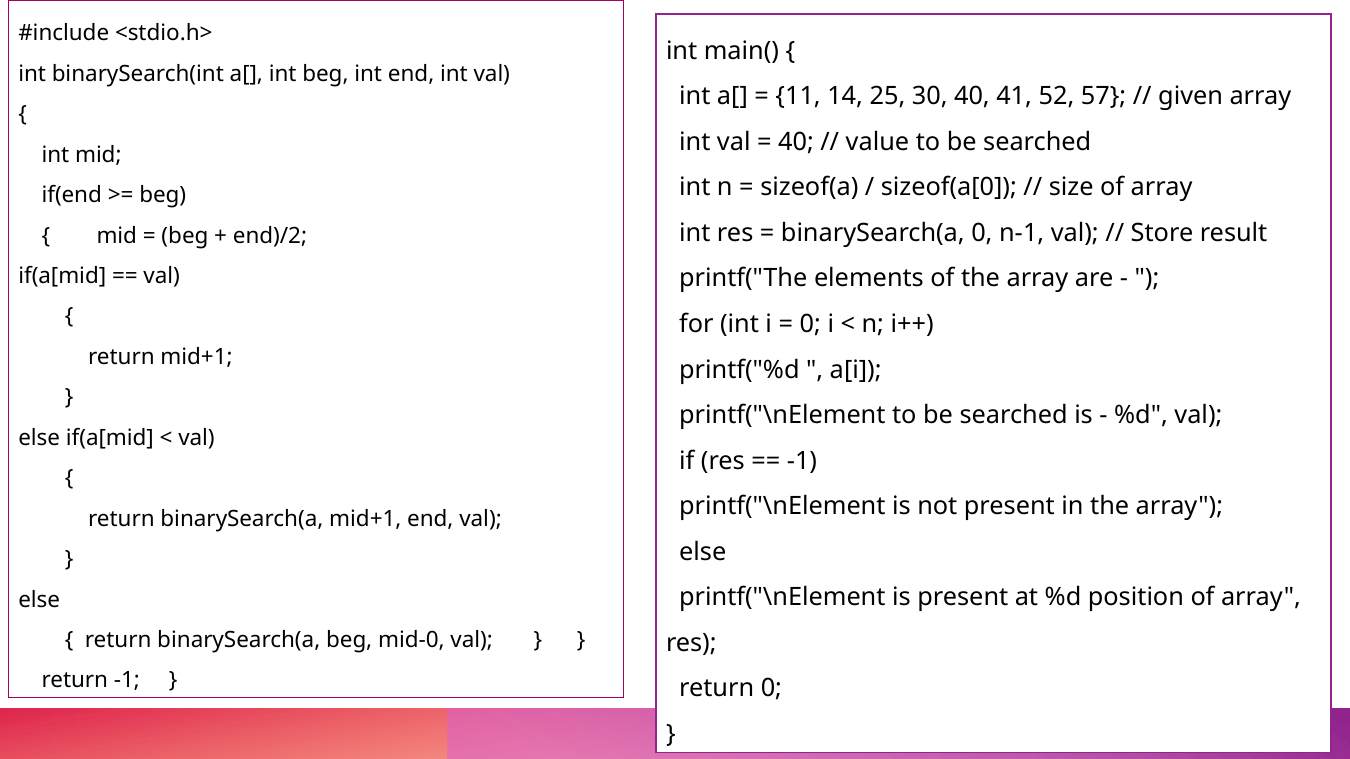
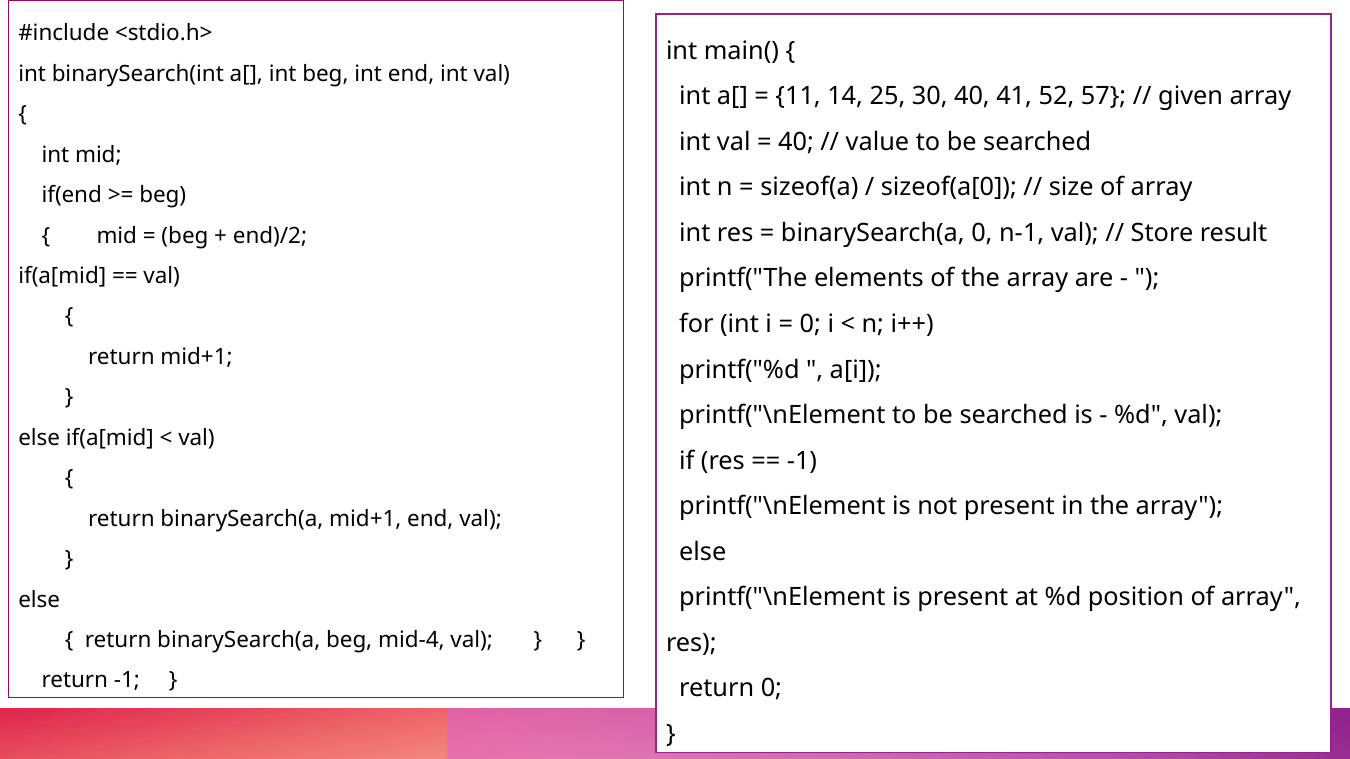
mid-0: mid-0 -> mid-4 (411, 640)
